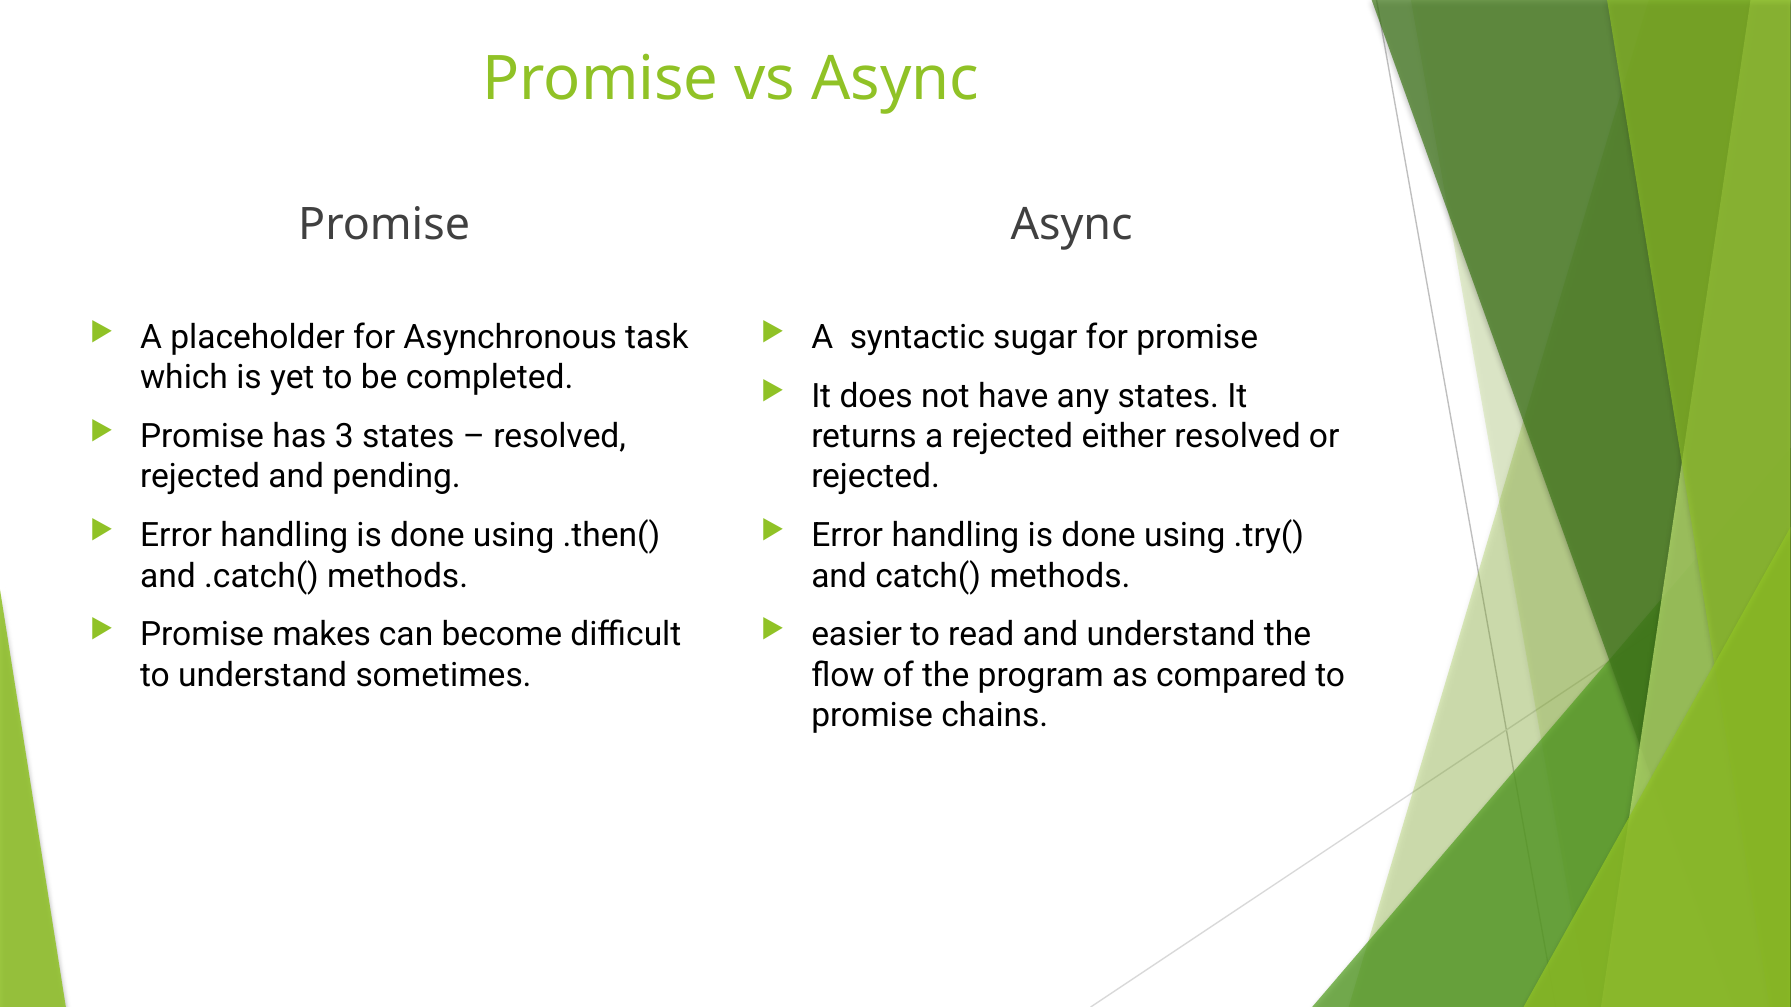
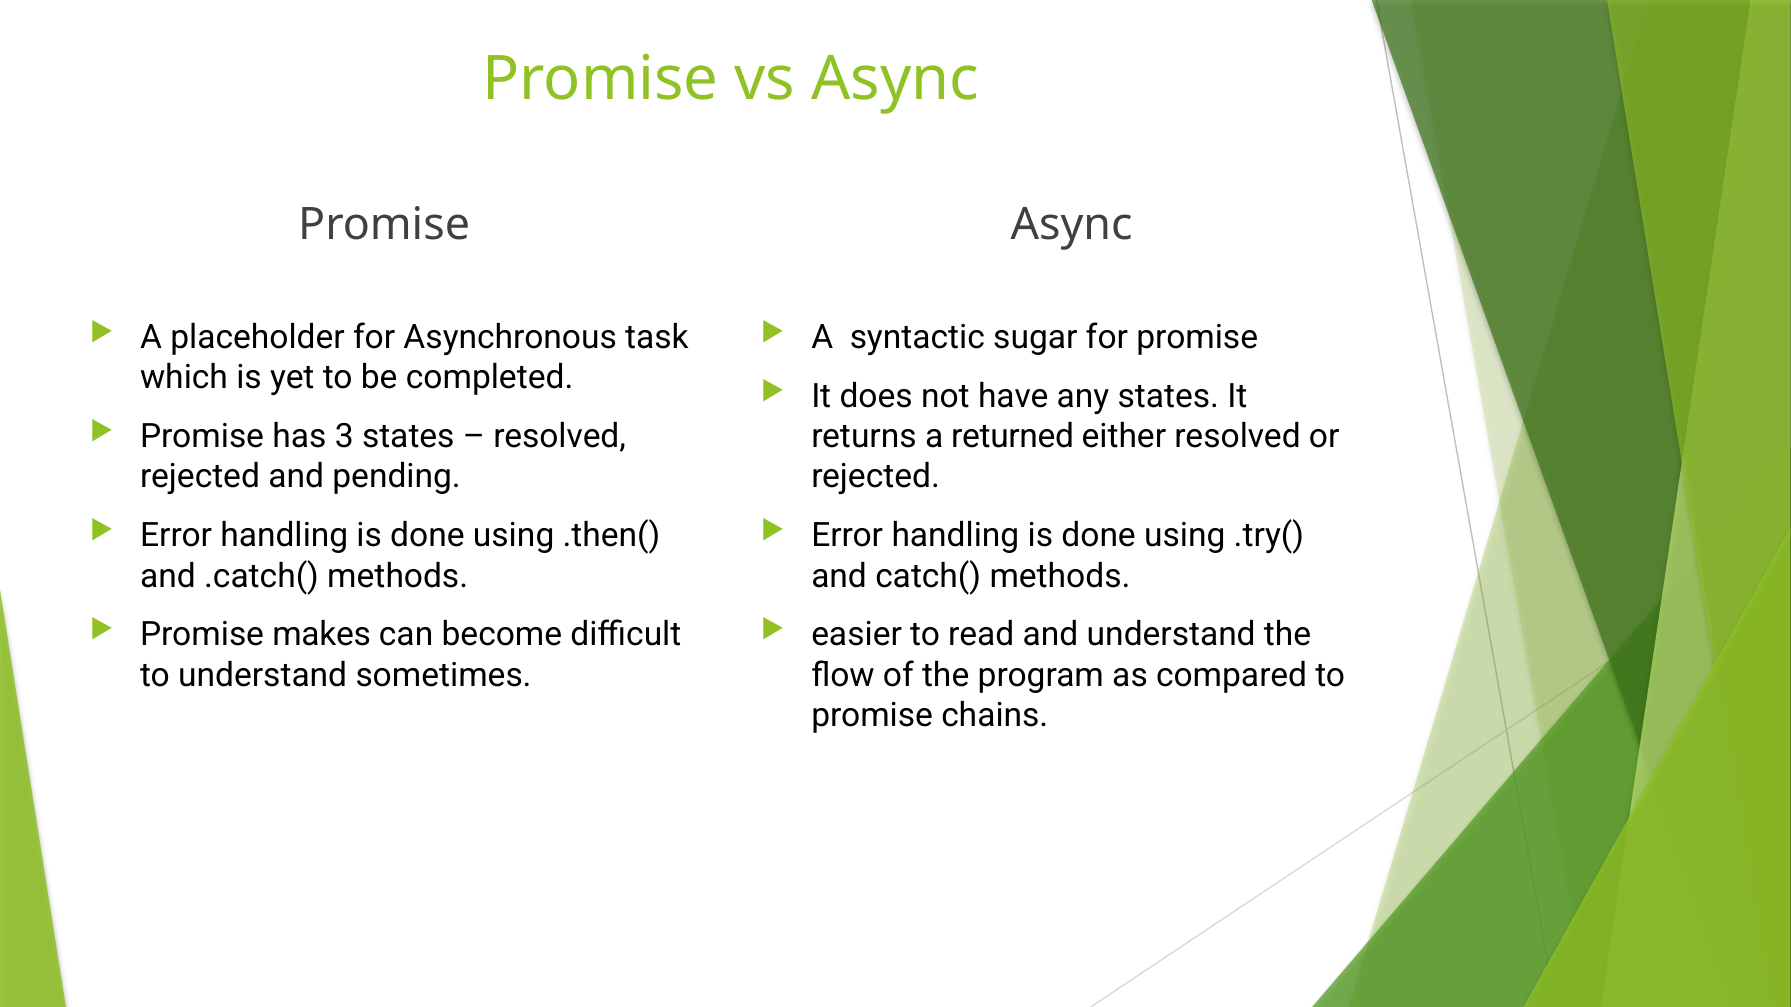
a rejected: rejected -> returned (1013, 437)
